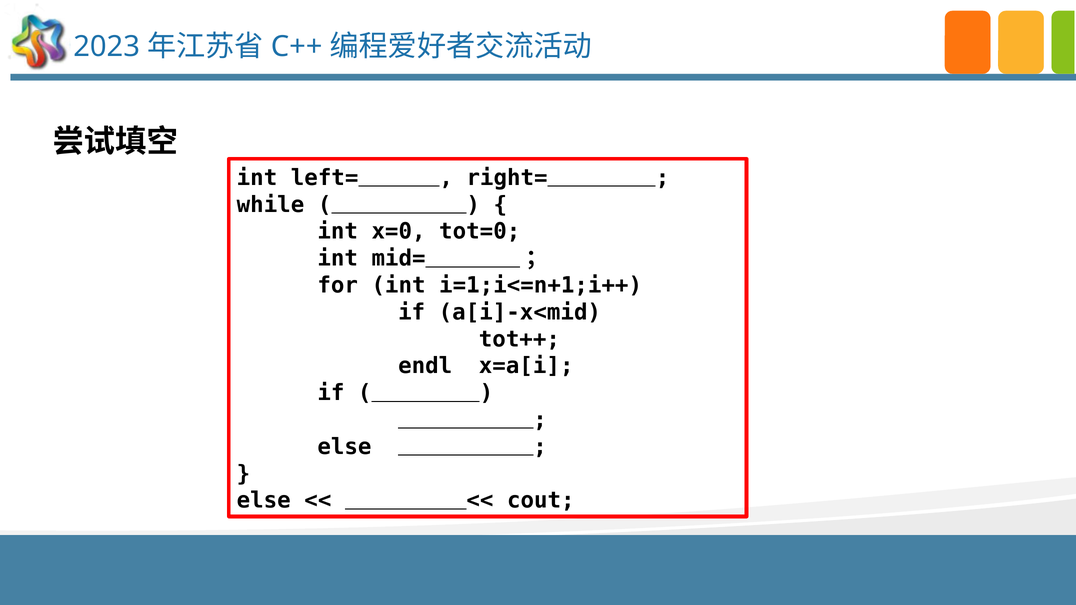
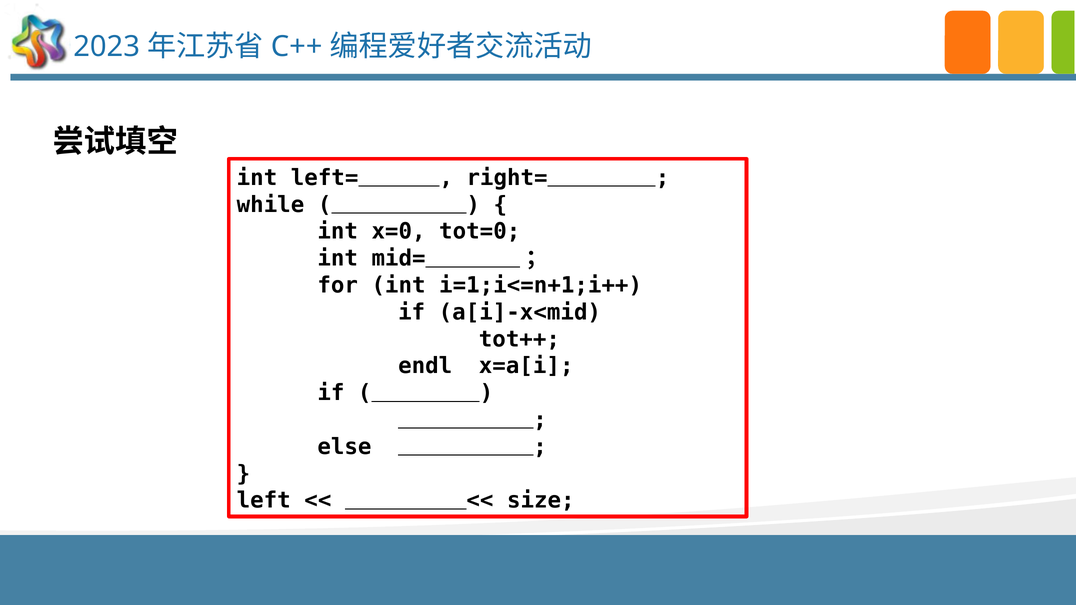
else: else -> left (264, 501)
cout: cout -> size (541, 501)
